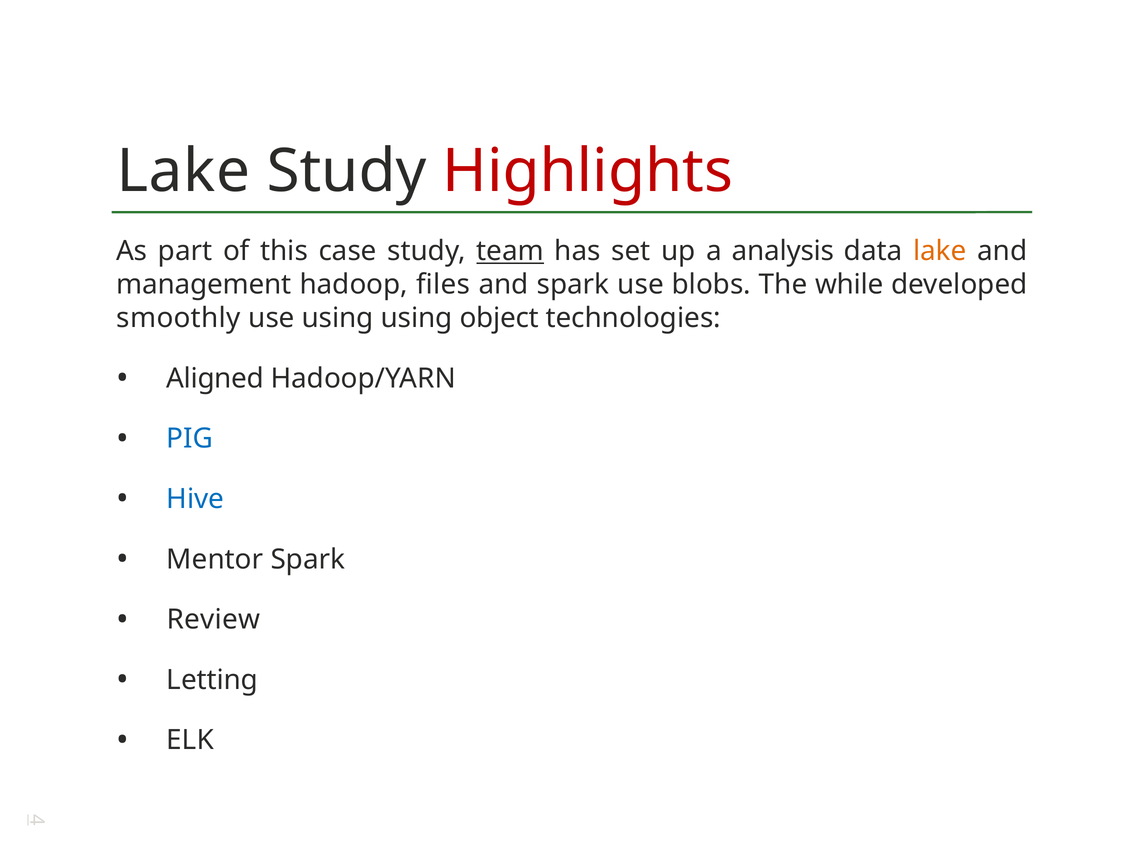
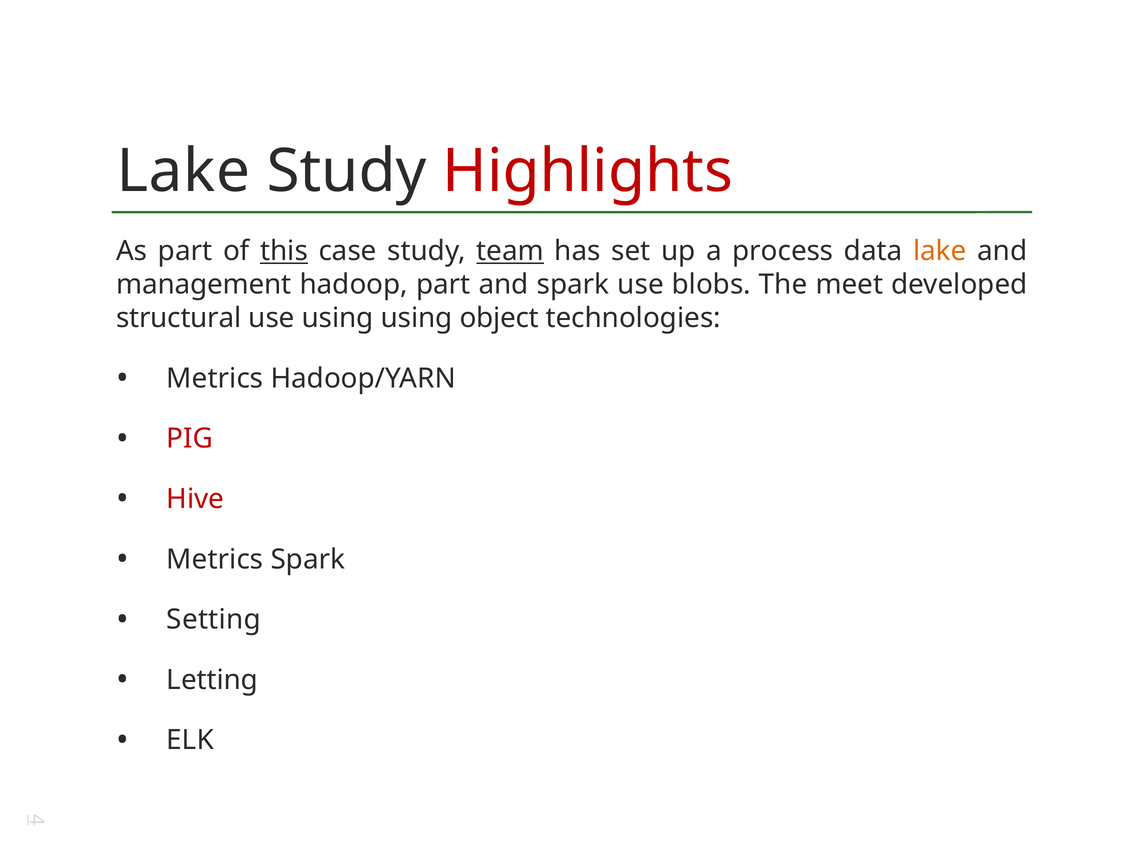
this underline: none -> present (284, 251)
analysis: analysis -> process (783, 251)
hadoop files: files -> part (443, 285)
while: while -> meet (849, 285)
smoothly: smoothly -> structural (179, 318)
Aligned: Aligned -> Metrics (215, 378)
PIG colour: blue -> red (190, 439)
Hive colour: blue -> red (195, 499)
Mentor: Mentor -> Metrics (215, 559)
Review: Review -> Setting (214, 620)
